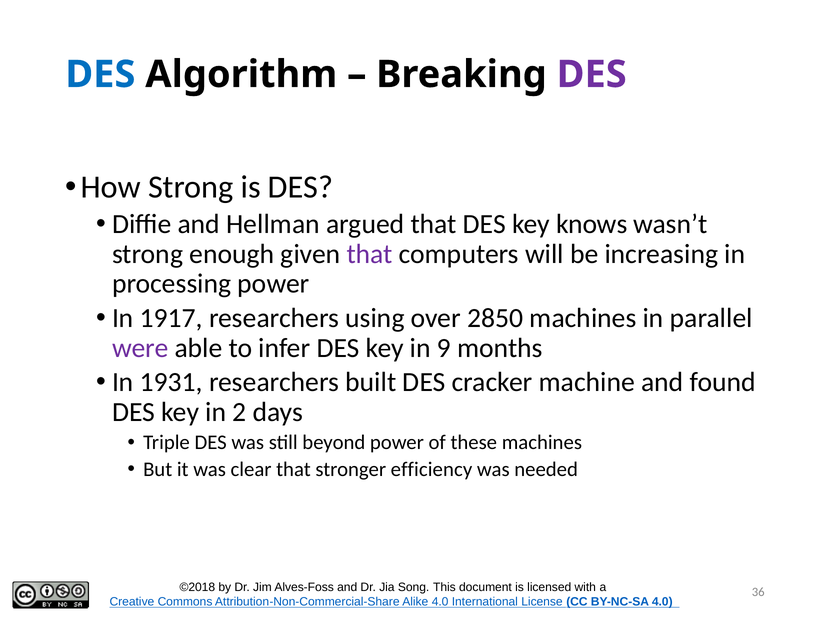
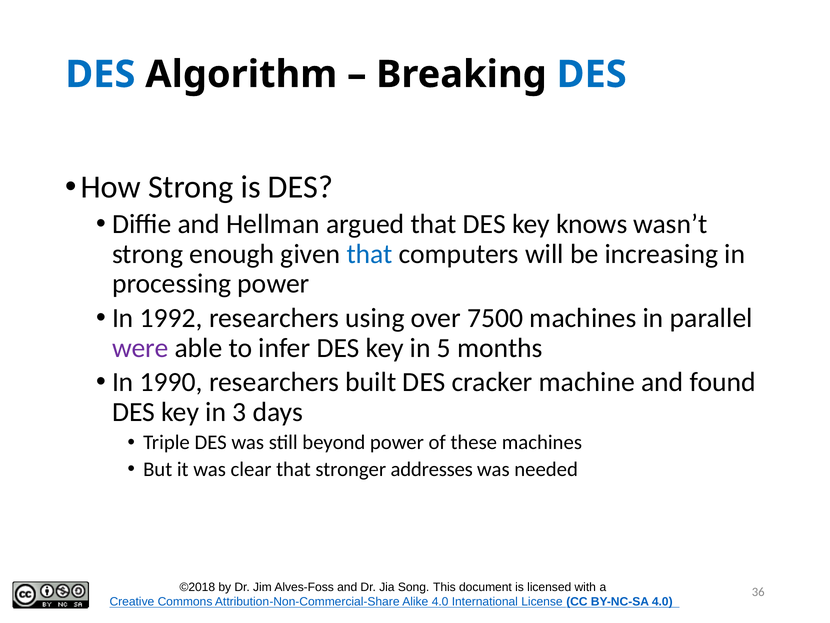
DES colour: purple -> blue (592, 74)
that colour: purple -> blue (370, 254)
1917: 1917 -> 1992 (171, 318)
2850: 2850 -> 7500 (495, 318)
9: 9 -> 5 (444, 348)
1931: 1931 -> 1990 (171, 382)
2: 2 -> 3 (239, 412)
efficiency: efficiency -> addresses (432, 469)
